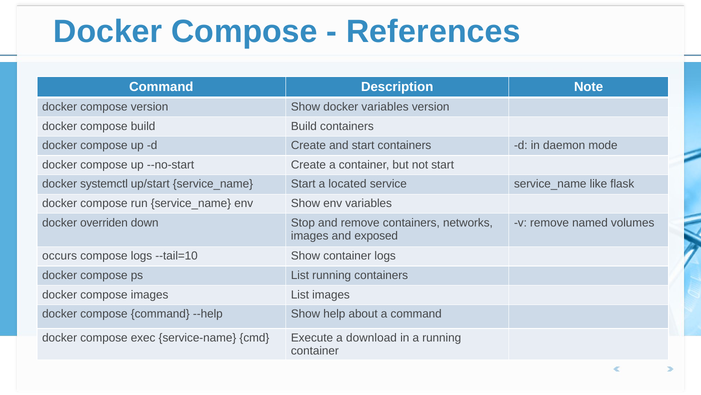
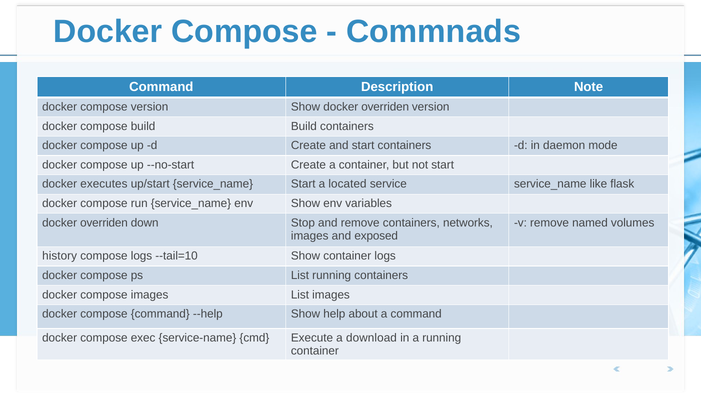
References: References -> Commnads (433, 31)
Show docker variables: variables -> overriden (385, 107)
systemctl: systemctl -> executes (104, 184)
occurs: occurs -> history (60, 256)
